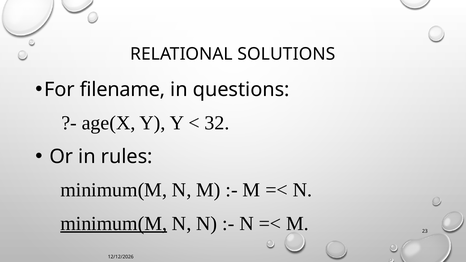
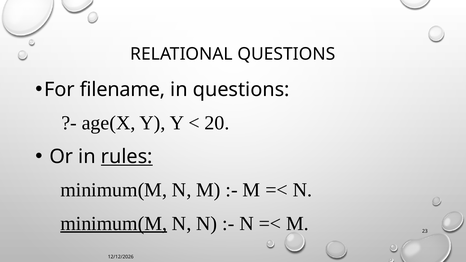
RELATIONAL SOLUTIONS: SOLUTIONS -> QUESTIONS (286, 54)
32: 32 -> 20 (217, 123)
rules underline: none -> present (127, 157)
